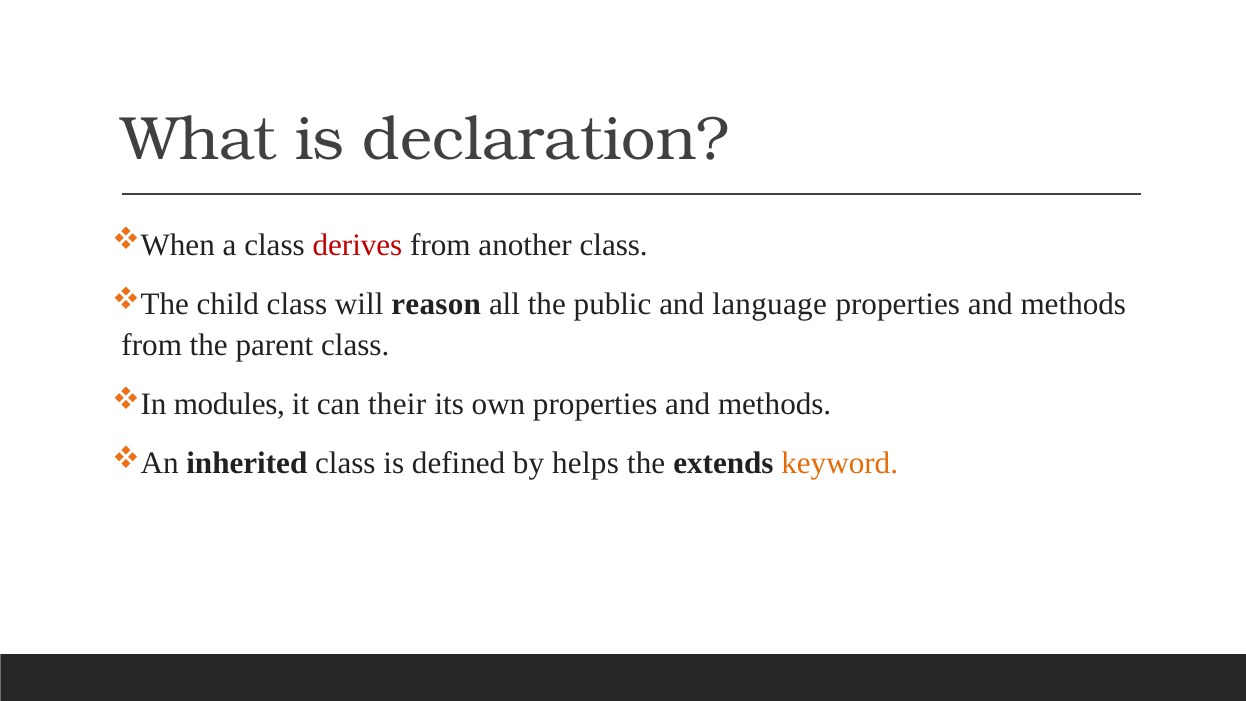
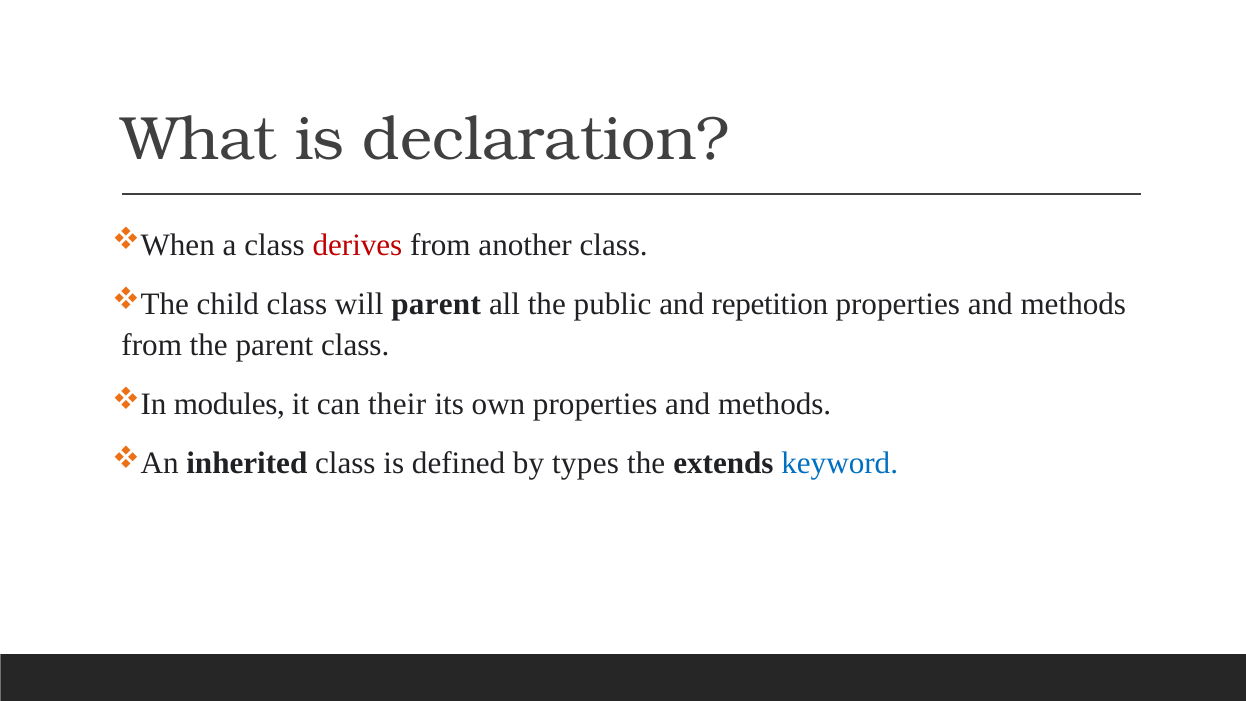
will reason: reason -> parent (436, 304)
language: language -> repetition (770, 304)
helps: helps -> types (586, 464)
keyword colour: orange -> blue (840, 464)
